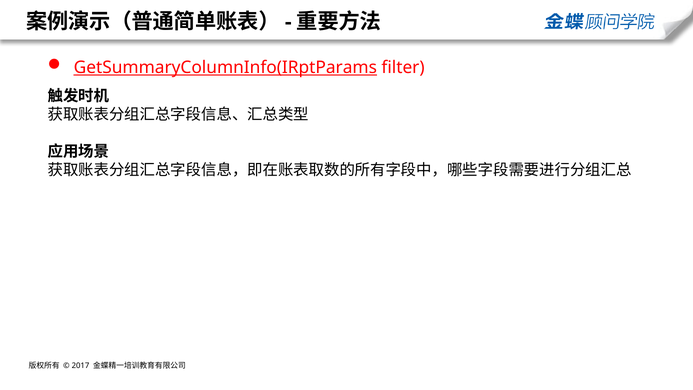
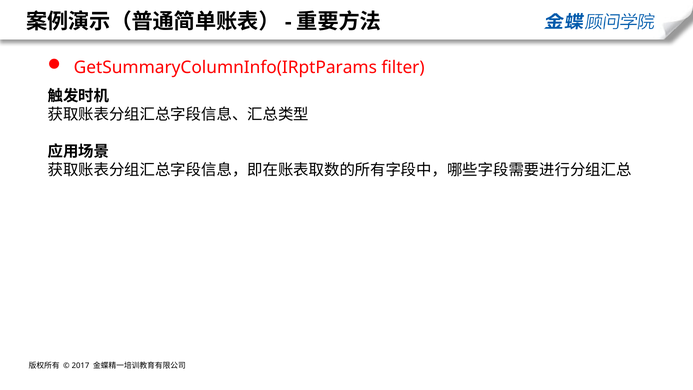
GetSummaryColumnInfo(IRptParams underline: present -> none (225, 67)
